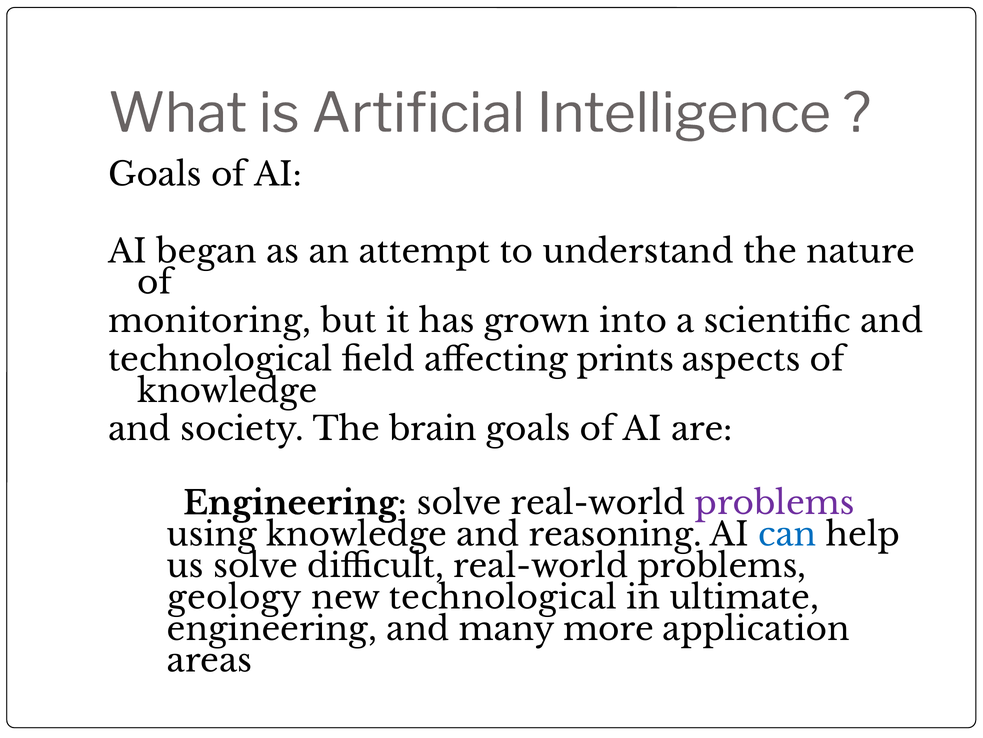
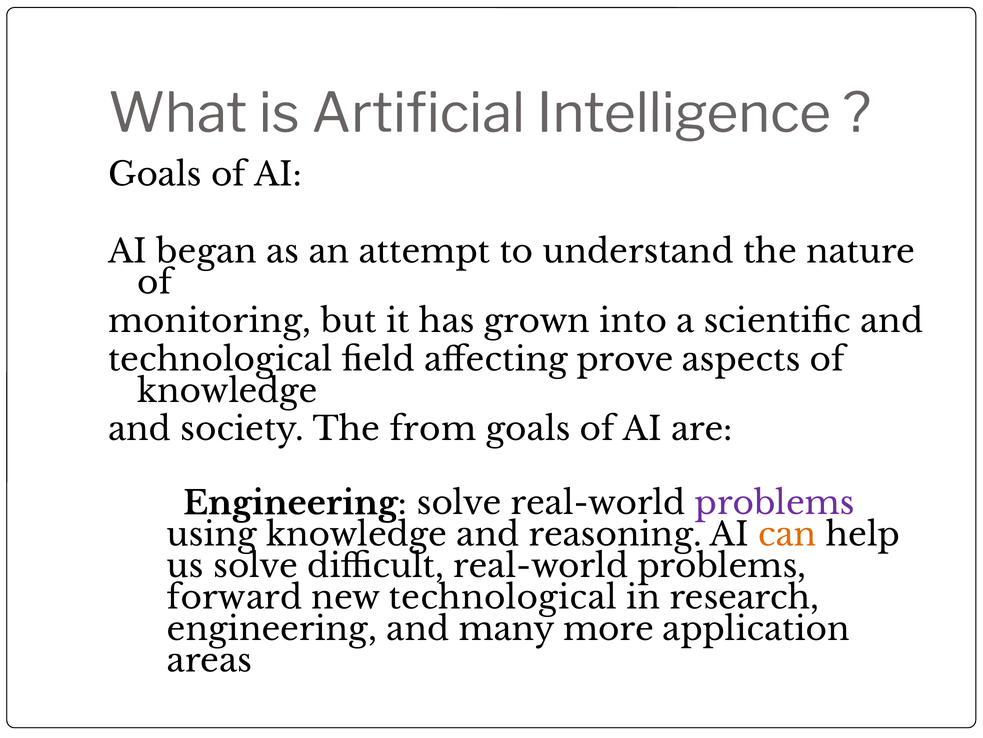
prints: prints -> prove (625, 359)
brain: brain -> from (433, 429)
can colour: blue -> orange (787, 534)
geology: geology -> forward (235, 597)
ultimate: ultimate -> research (744, 597)
